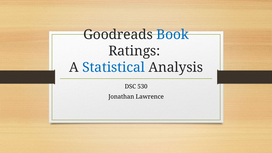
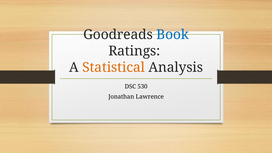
Statistical colour: blue -> orange (114, 67)
